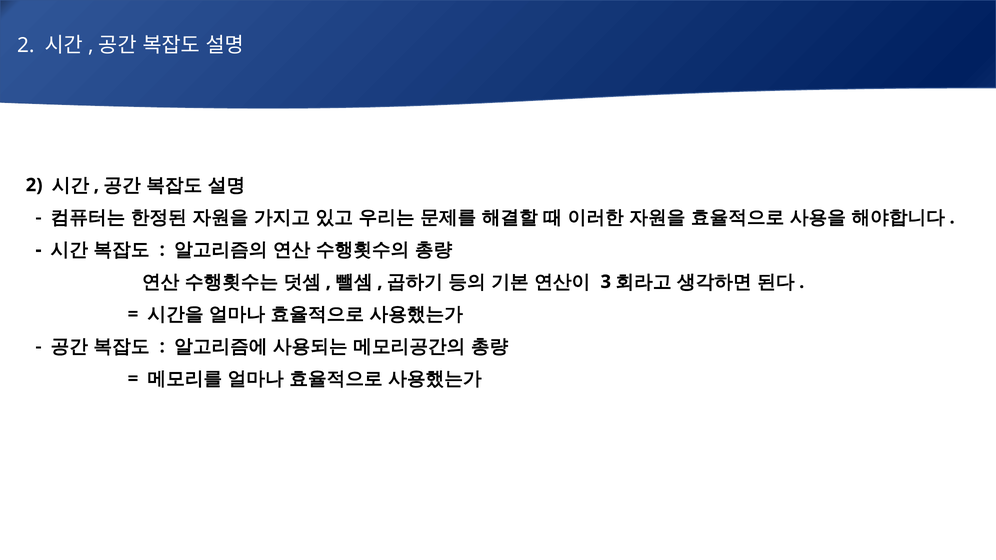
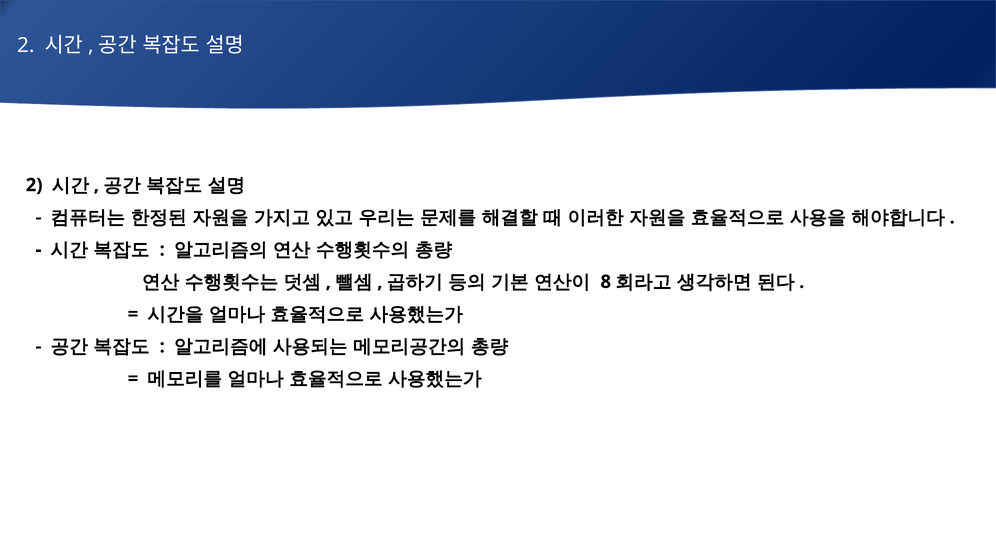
3: 3 -> 8 (606, 282)
